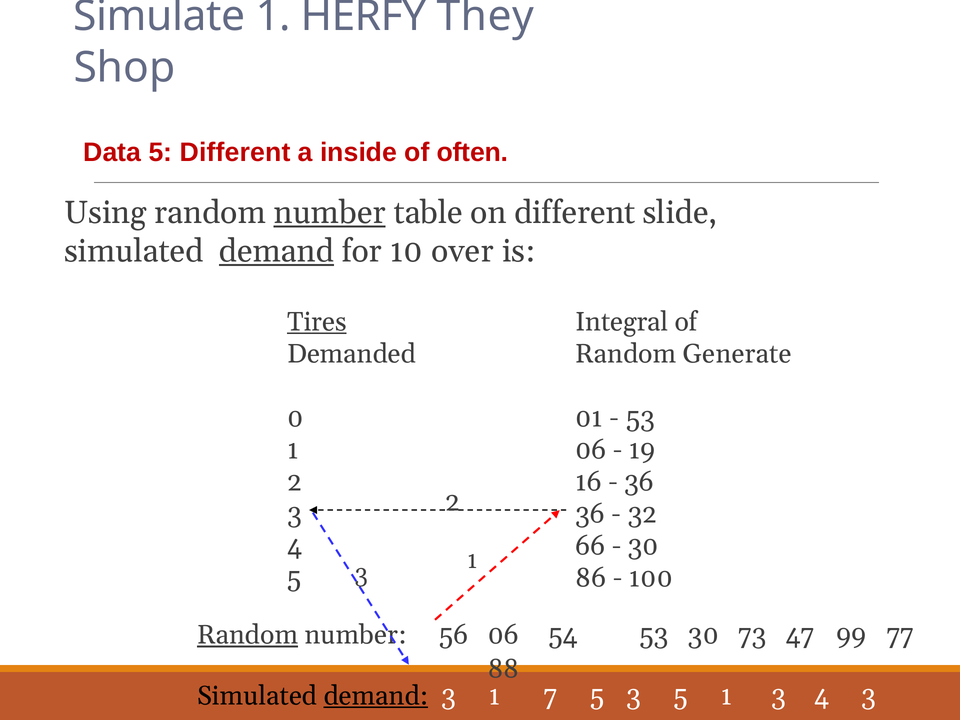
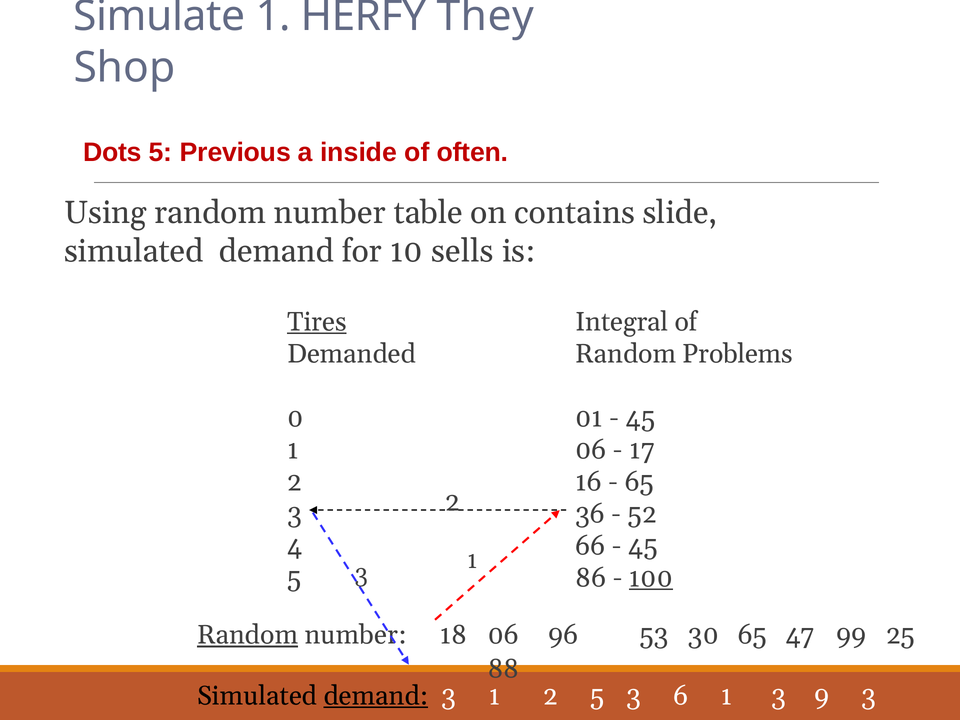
Data: Data -> Dots (112, 152)
5 Different: Different -> Previous (235, 152)
number underline: present -> none (330, 213)
on different: different -> contains (575, 213)
demand underline: present -> none (276, 251)
over: over -> sells (462, 251)
Generate: Generate -> Problems (738, 354)
53: 53 -> 45 (641, 418)
19: 19 -> 17 (642, 450)
36: 36 -> 65 (639, 482)
32: 32 -> 52 (642, 514)
30: 30 -> 45 (643, 546)
100 underline: none -> present (651, 578)
56: 56 -> 18 (454, 635)
54: 54 -> 96 (563, 635)
30 73: 73 -> 65 (752, 635)
77: 77 -> 25 (900, 635)
3 1 7: 7 -> 2 (551, 696)
3 5: 5 -> 6 (681, 696)
1 3 4: 4 -> 9 (822, 696)
